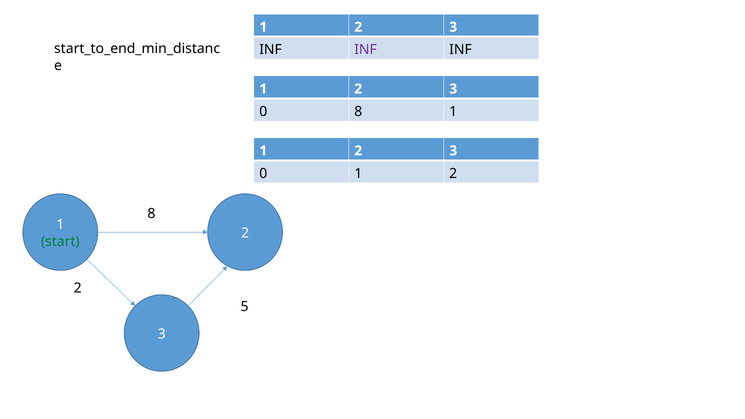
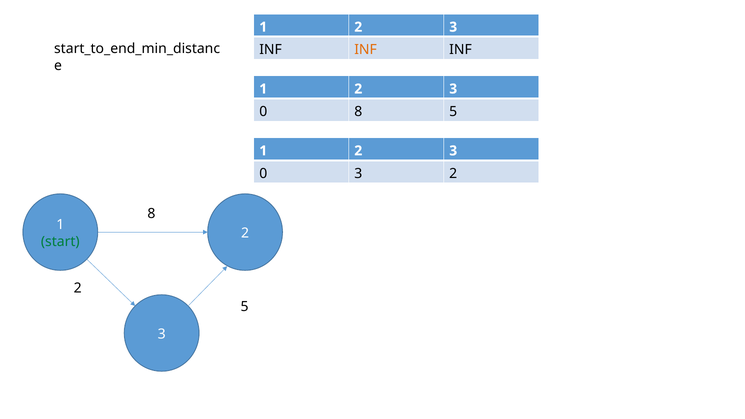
INF colour: purple -> orange (366, 50)
8 1: 1 -> 5 (453, 112)
0 1: 1 -> 3 (358, 173)
